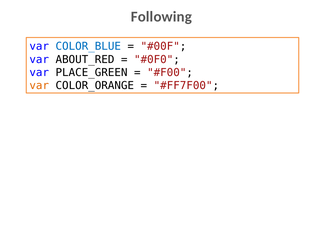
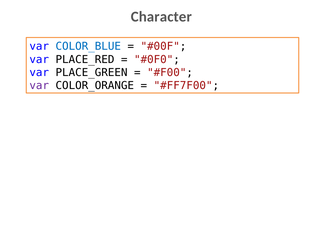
Following: Following -> Character (161, 17)
ABOUT_RED: ABOUT_RED -> PLACE_RED (85, 59)
var colour: orange -> purple (39, 85)
